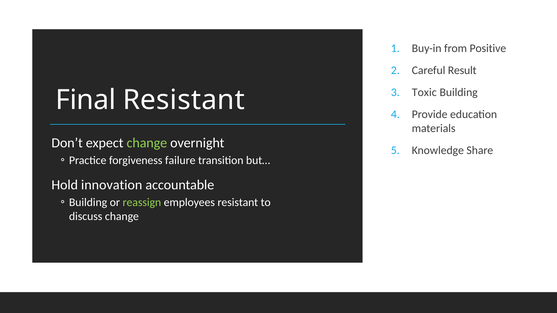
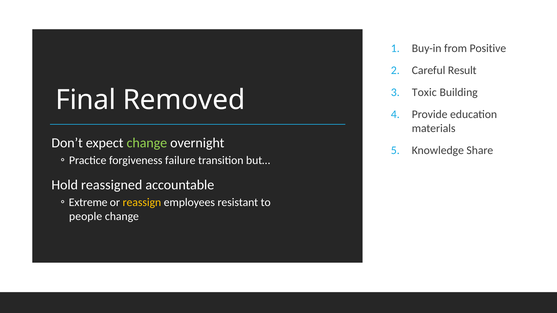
Final Resistant: Resistant -> Removed (184, 100)
innovation: innovation -> reassigned (112, 185)
Building: Building -> Extreme (88, 203)
reassign colour: light green -> yellow (142, 203)
discuss: discuss -> people (86, 217)
